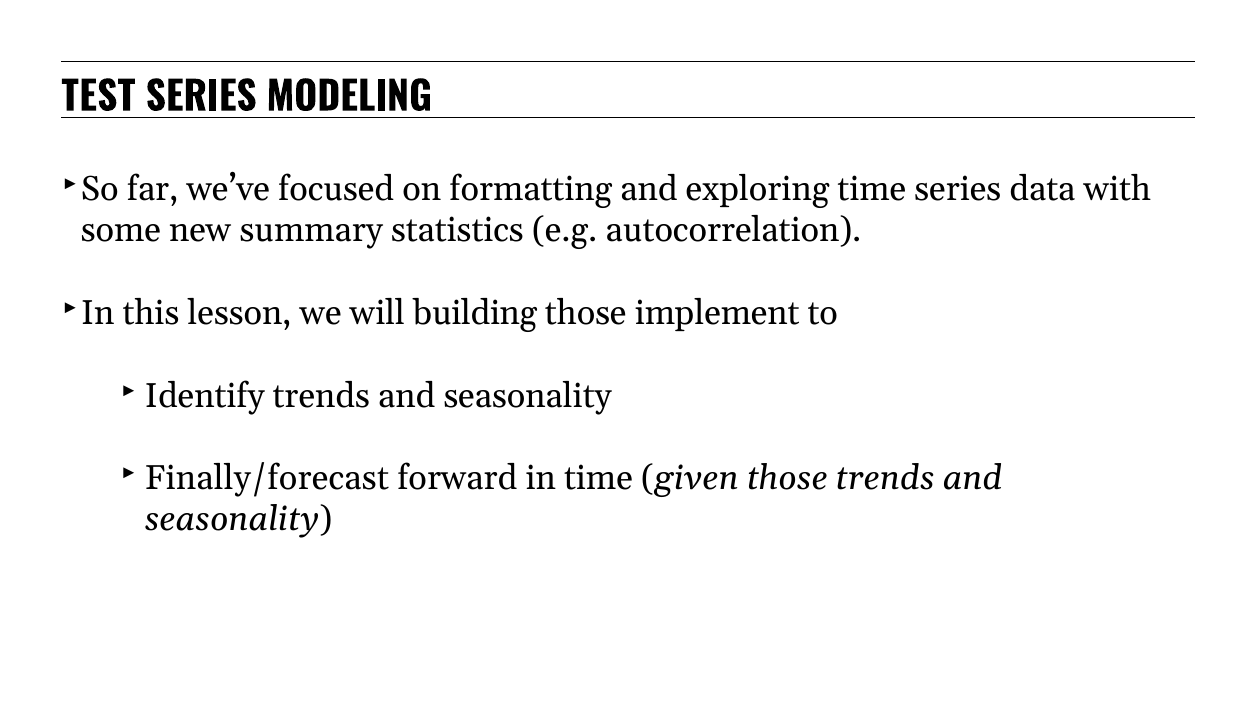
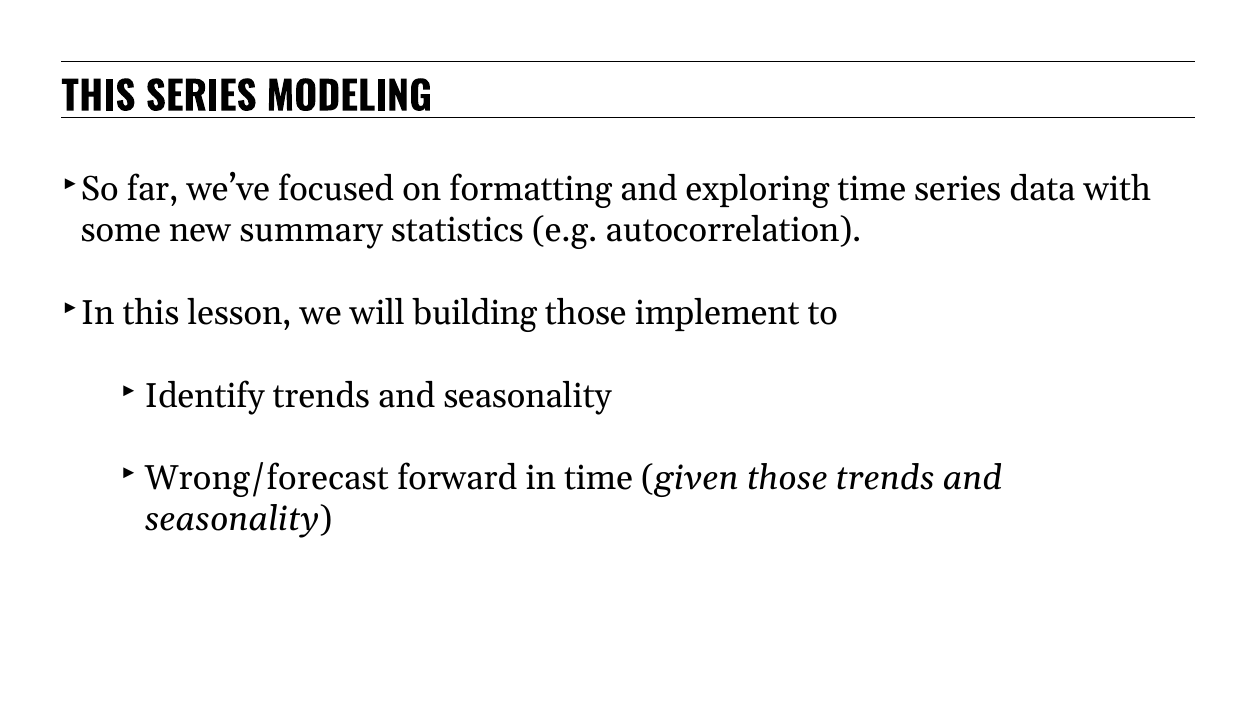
TEST: TEST -> THIS (98, 97)
Finally/forecast: Finally/forecast -> Wrong/forecast (267, 478)
